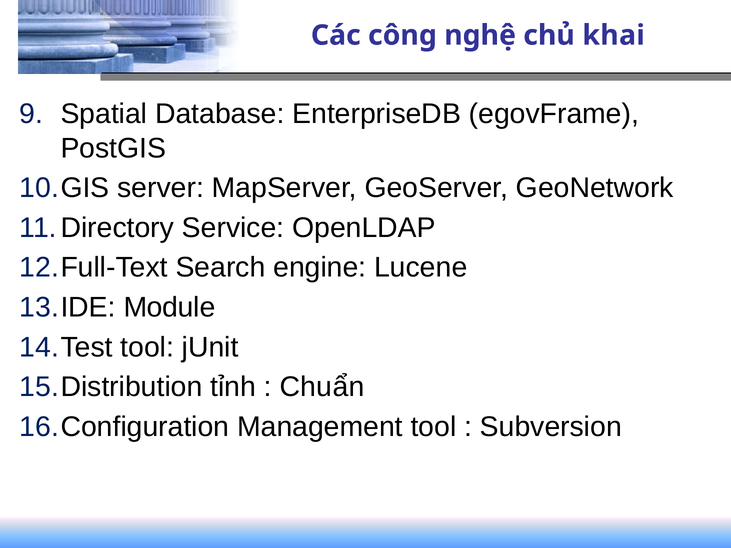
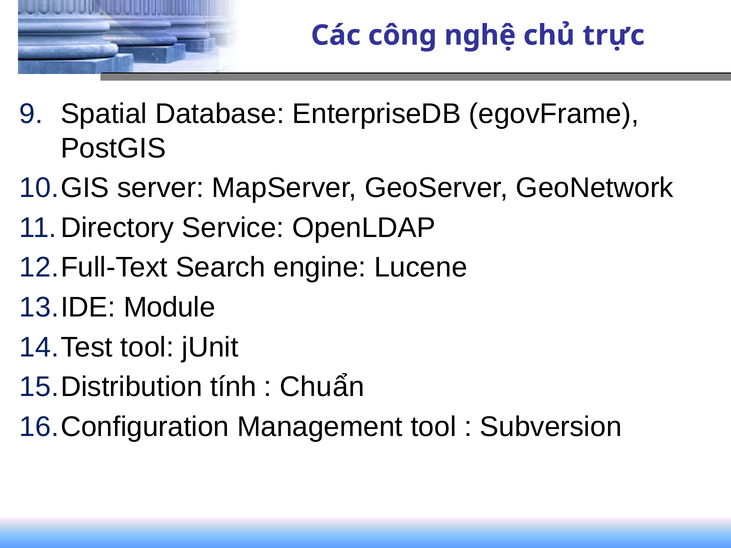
khai: khai -> trực (614, 35)
tỉnh: tỉnh -> tính (233, 387)
